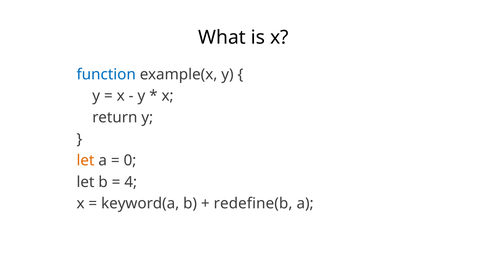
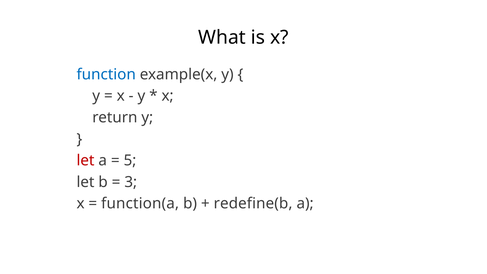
let colour: orange -> red (85, 160)
0: 0 -> 5 (130, 160)
4: 4 -> 3 (131, 182)
keyword(a: keyword(a -> function(a (140, 204)
